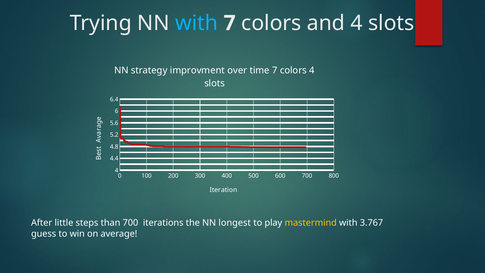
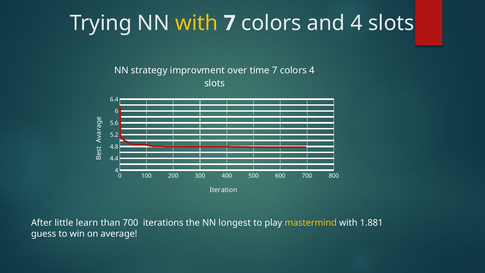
with colour: light blue -> yellow (197, 23)
steps: steps -> learn (87, 223)
3.767: 3.767 -> 1.881 (371, 223)
